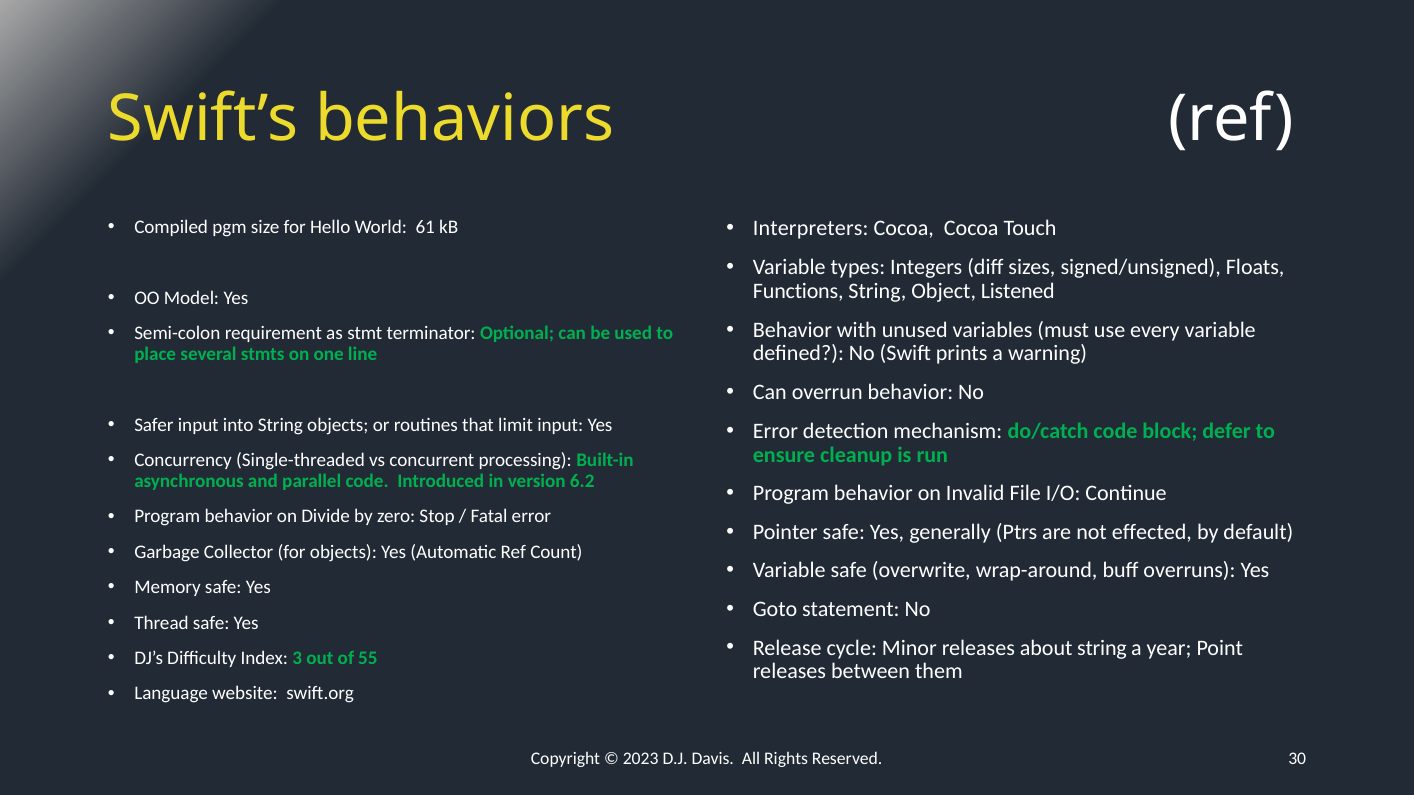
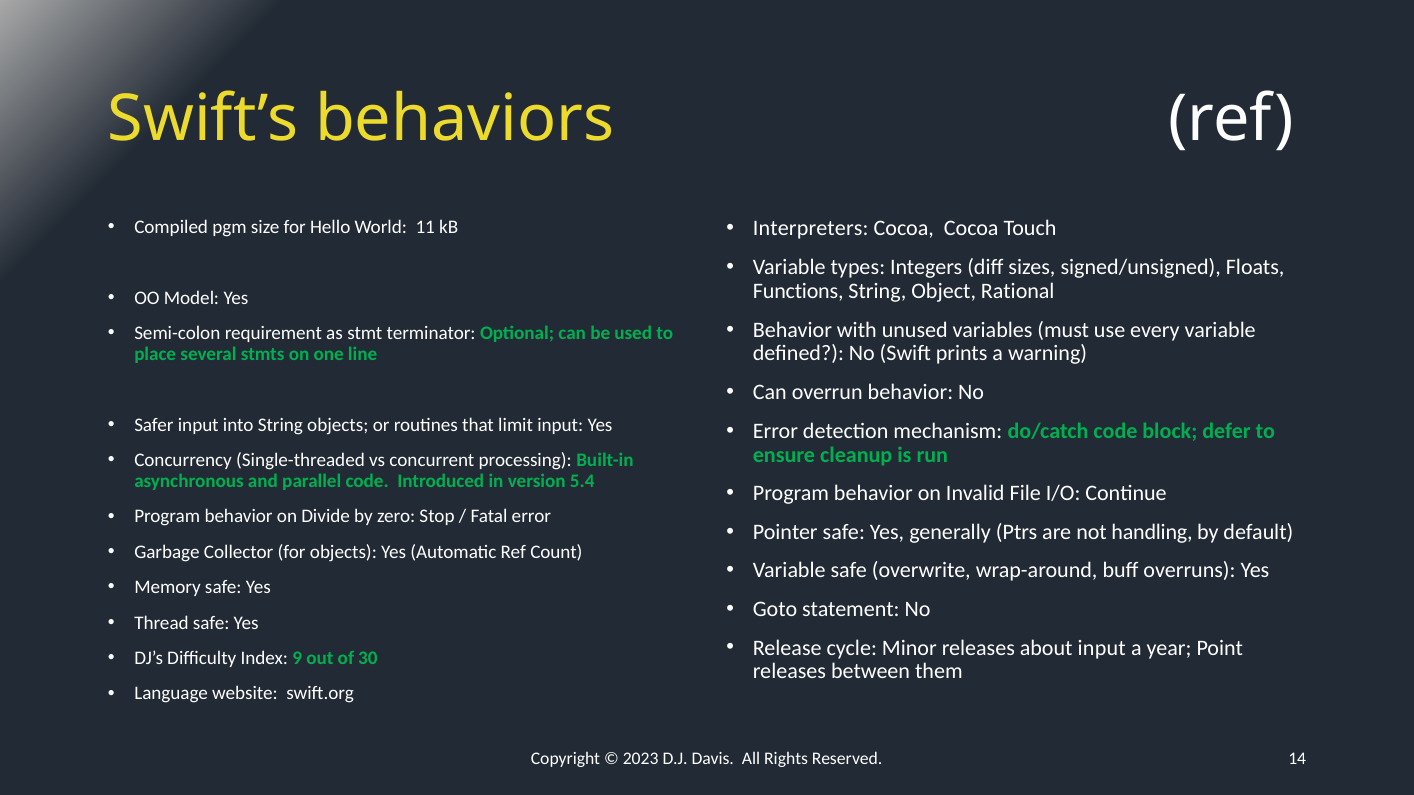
61: 61 -> 11 (425, 227)
Listened: Listened -> Rational (1018, 291)
6.2: 6.2 -> 5.4 (582, 481)
effected: effected -> handling (1152, 532)
about string: string -> input (1102, 648)
3: 3 -> 9 (297, 659)
55: 55 -> 30 (368, 659)
30: 30 -> 14 (1297, 759)
